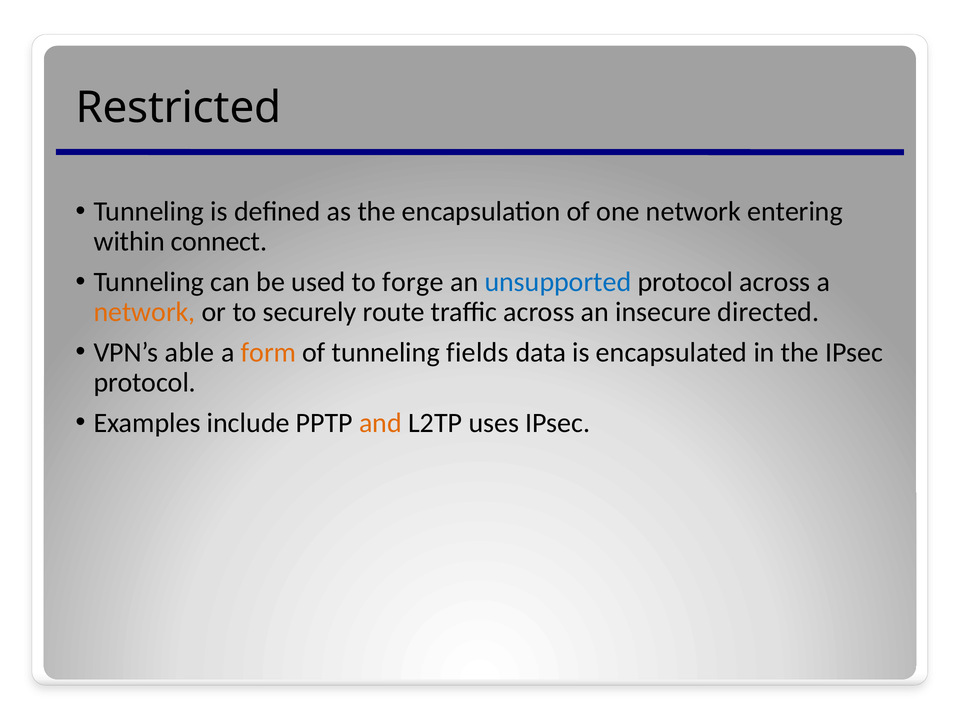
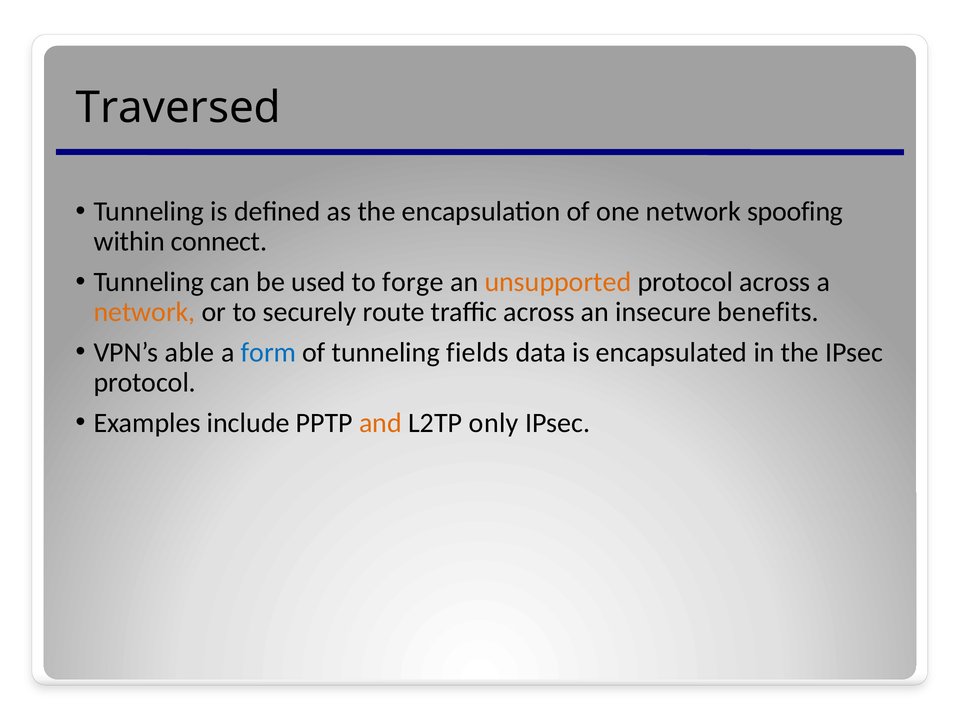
Restricted: Restricted -> Traversed (178, 108)
entering: entering -> spoofing (795, 211)
unsupported colour: blue -> orange (558, 282)
directed: directed -> benefits (768, 312)
form colour: orange -> blue (268, 352)
uses: uses -> only (494, 423)
